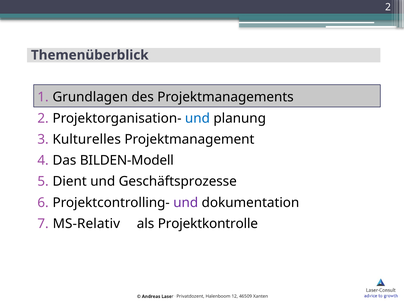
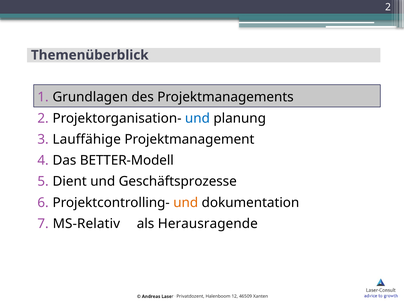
Kulturelles: Kulturelles -> Lauffähige (87, 139)
BILDEN-Modell: BILDEN-Modell -> BETTER-Modell (127, 160)
und colour: purple -> orange (186, 203)
Projektkontrolle: Projektkontrolle -> Herausragende (208, 224)
